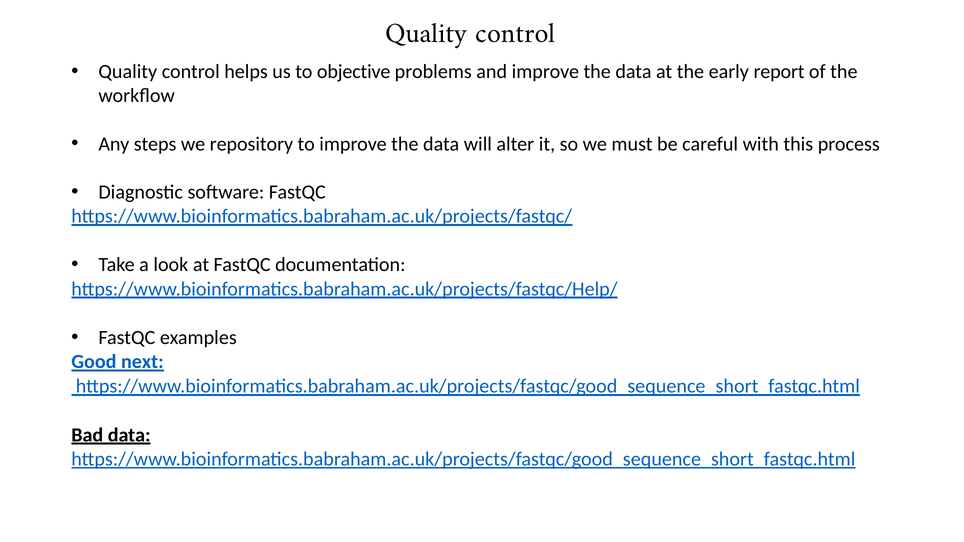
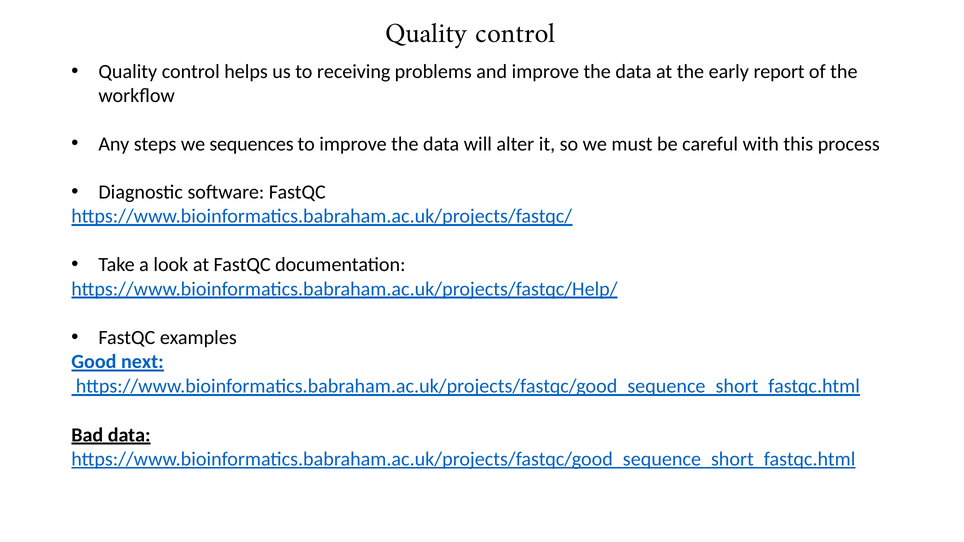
objective: objective -> receiving (354, 72)
repository: repository -> sequences (252, 144)
